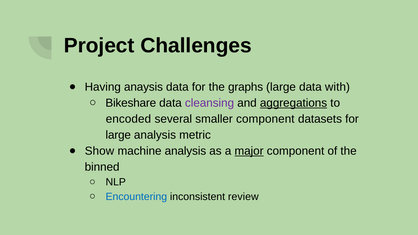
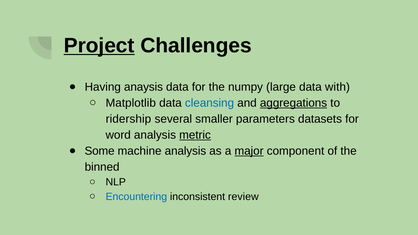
Project underline: none -> present (99, 46)
graphs: graphs -> numpy (246, 87)
Bikeshare: Bikeshare -> Matplotlib (131, 103)
cleansing colour: purple -> blue (210, 103)
encoded: encoded -> ridership (128, 119)
smaller component: component -> parameters (265, 119)
large: large -> word (118, 135)
metric underline: none -> present (195, 135)
Show: Show -> Some (100, 151)
